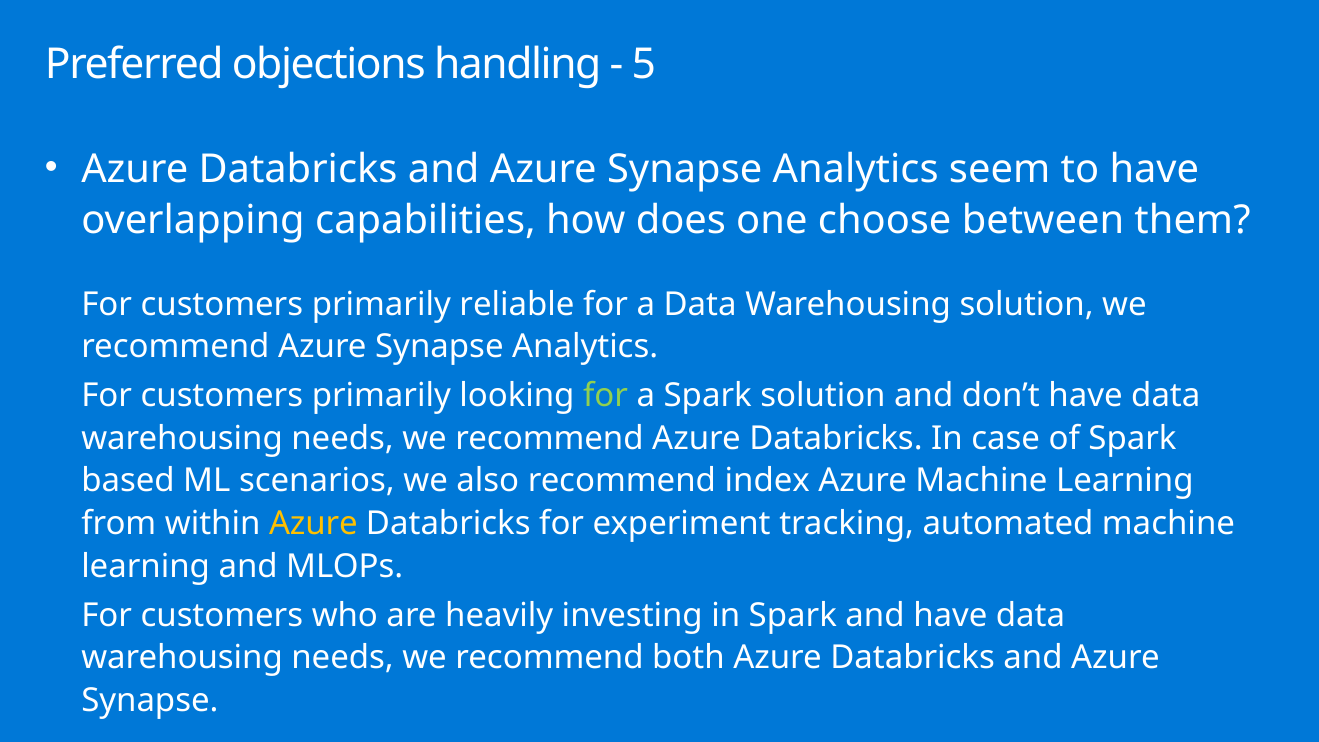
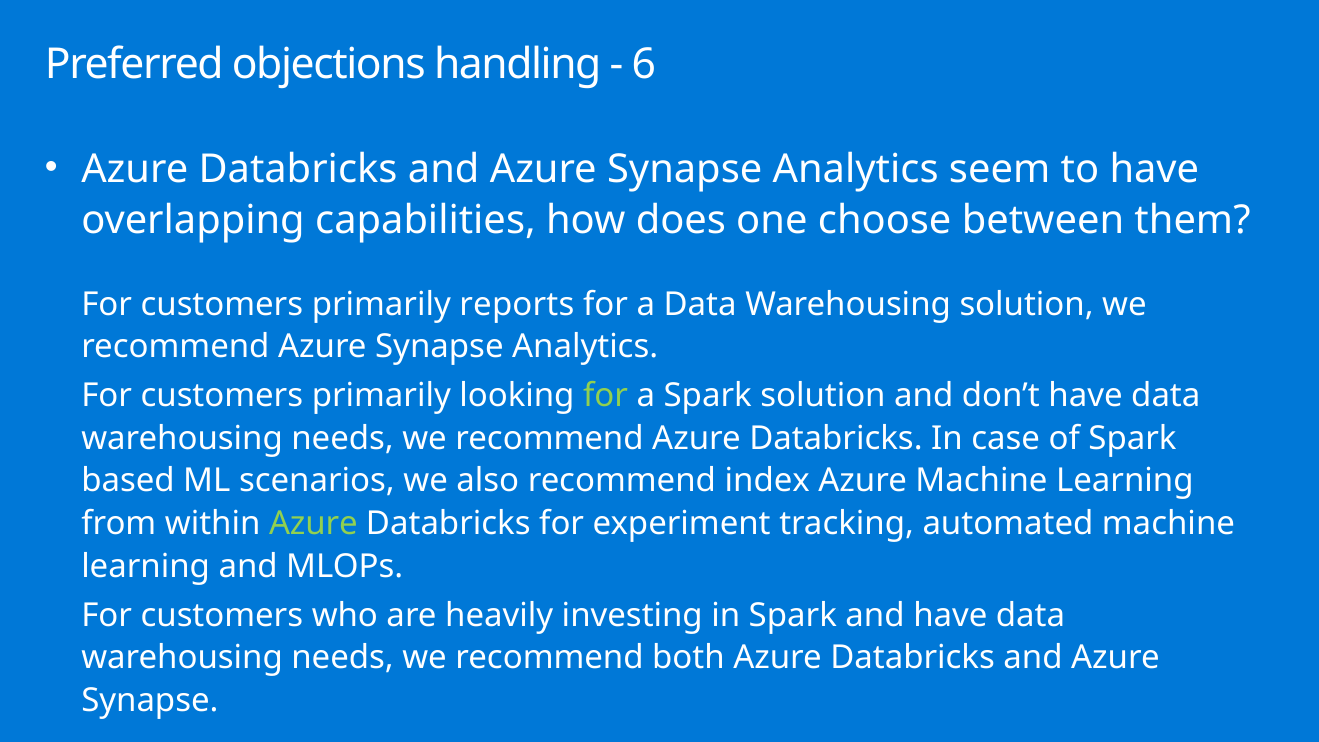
5: 5 -> 6 (644, 64)
reliable: reliable -> reports (517, 304)
Azure colour: yellow -> light green (313, 524)
